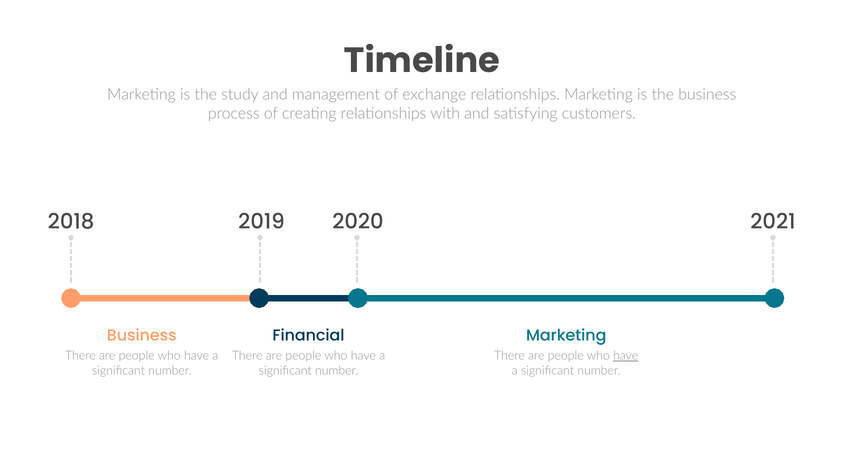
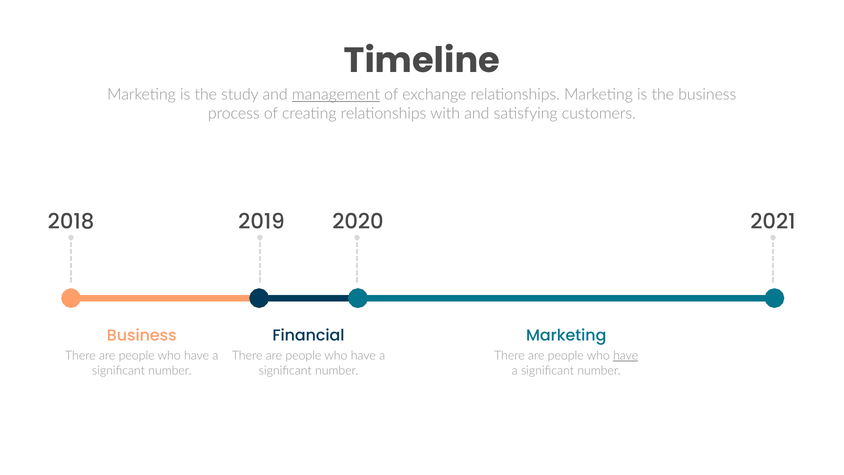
management underline: none -> present (336, 95)
